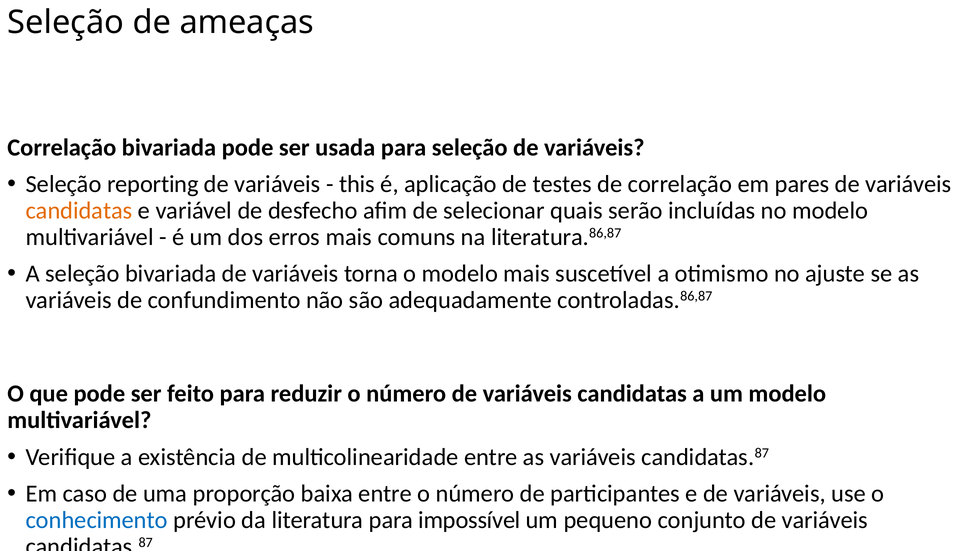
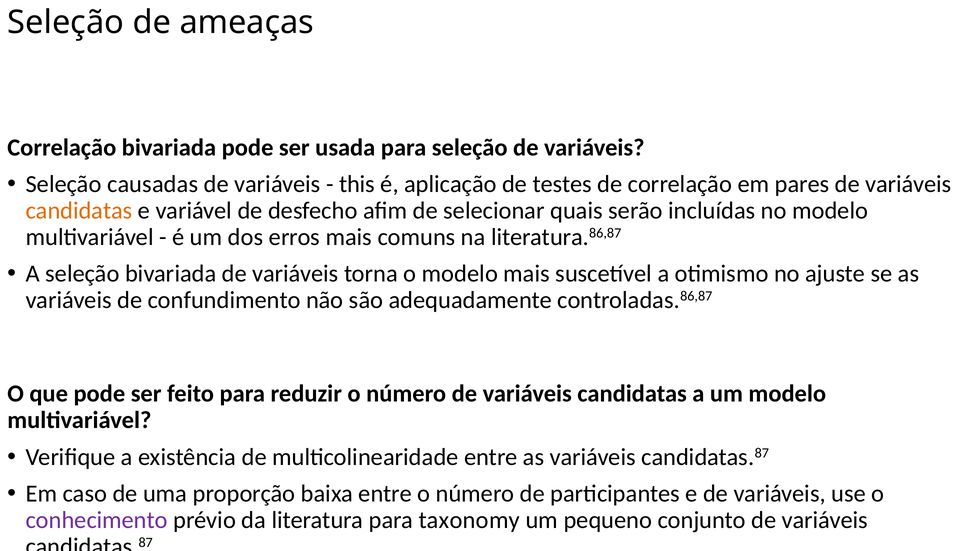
reporting: reporting -> causadas (153, 184)
conhecimento colour: blue -> purple (97, 520)
impossível: impossível -> taxonomy (469, 520)
